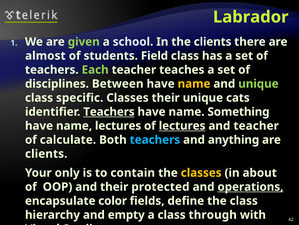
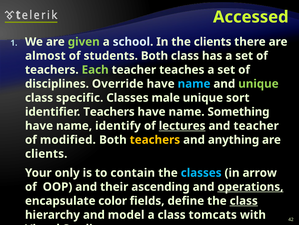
Labrador: Labrador -> Accessed (251, 17)
students Field: Field -> Both (154, 56)
Between: Between -> Override (118, 84)
name colour: yellow -> light blue (194, 84)
Classes their: their -> male (166, 98)
cats: cats -> sort (238, 98)
Teachers underline: present -> none (109, 111)
name lectures: lectures -> identify (118, 125)
calculate: calculate -> modified (68, 139)
teachers colour: light blue -> yellow (155, 139)
classes colour: yellow -> light blue (201, 172)
about: about -> arrow (260, 172)
protected: protected -> ascending (161, 186)
class underline: none -> present (244, 200)
empty: empty -> model (126, 214)
through: through -> tomcats (213, 214)
